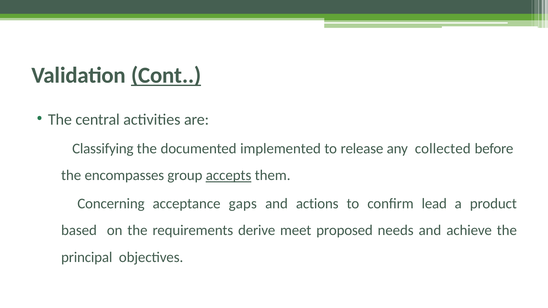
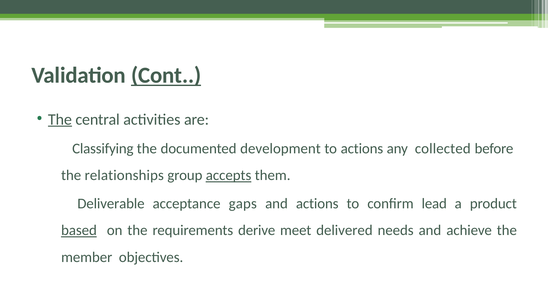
The underline: none -> present (60, 119)
implemented: implemented -> development (280, 149)
to release: release -> actions (362, 149)
encompasses: encompasses -> relationships (124, 176)
Concerning: Concerning -> Deliverable (111, 204)
based underline: none -> present (79, 231)
proposed: proposed -> delivered (344, 231)
principal: principal -> member (87, 257)
